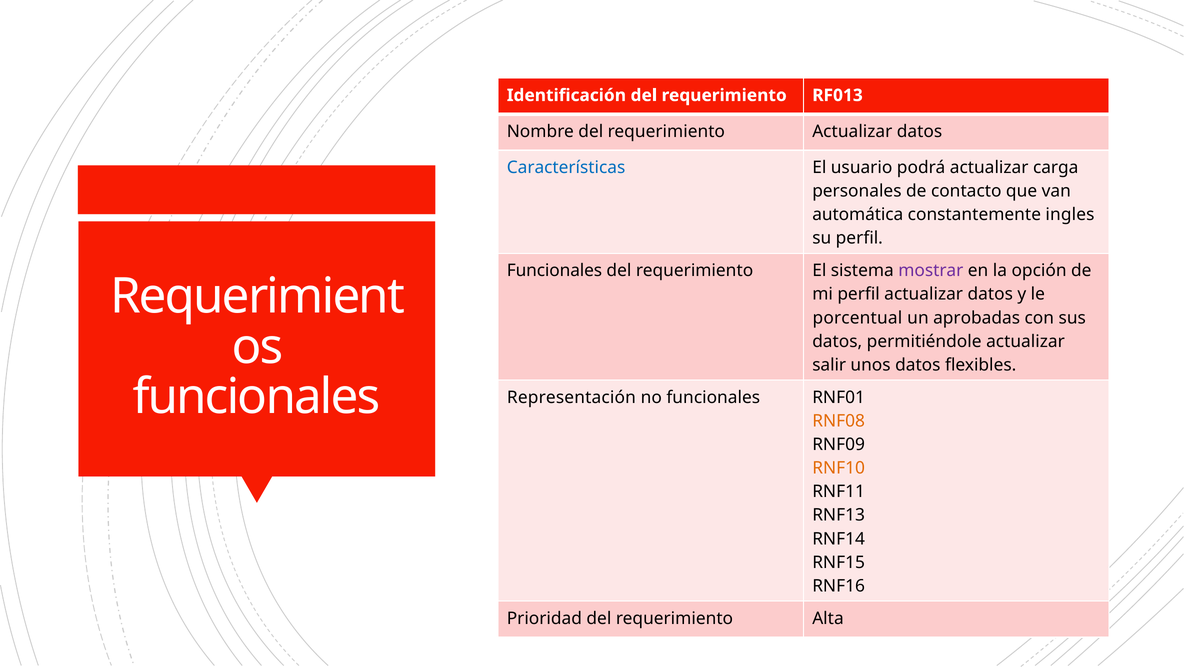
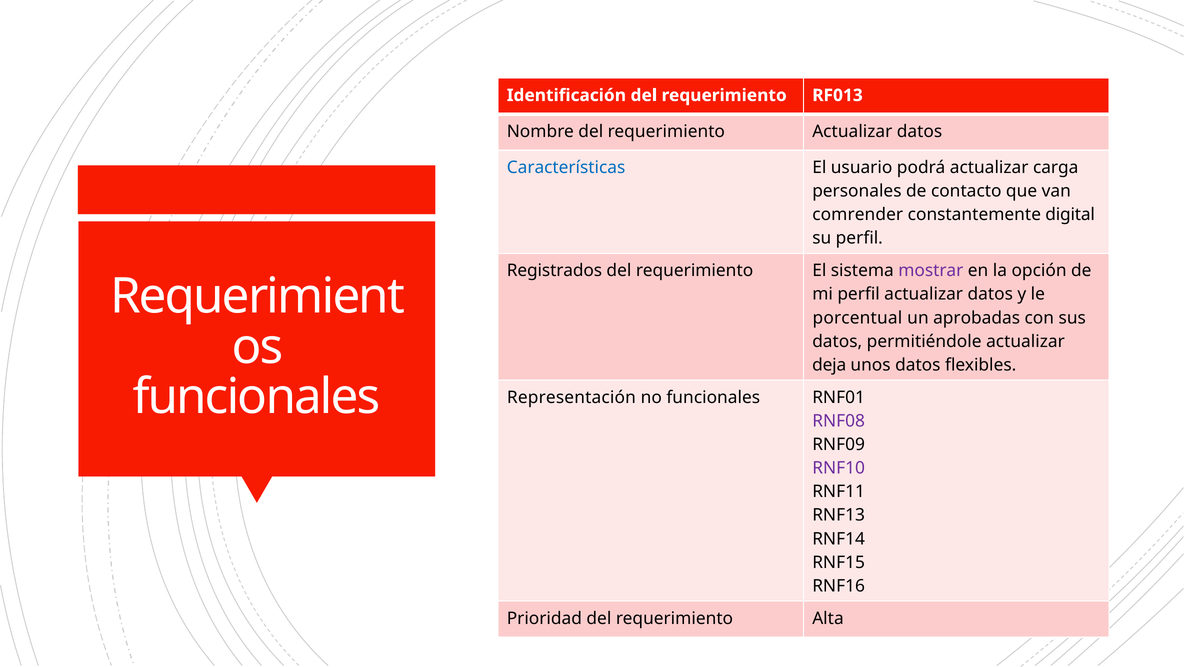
automática: automática -> comrender (858, 215)
ingles: ingles -> digital (1070, 215)
Funcionales: Funcionales -> Registrados (554, 271)
salir: salir -> deja (829, 365)
RNF08 colour: orange -> purple (839, 421)
RNF10 colour: orange -> purple (839, 468)
